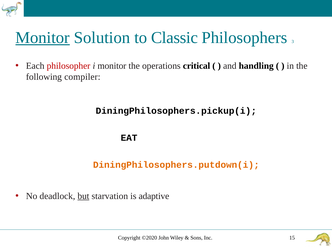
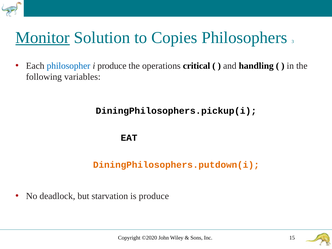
Classic: Classic -> Copies (174, 38)
philosopher colour: red -> blue (69, 66)
i monitor: monitor -> produce (112, 66)
compiler: compiler -> variables (82, 77)
but underline: present -> none (83, 196)
is adaptive: adaptive -> produce (154, 196)
